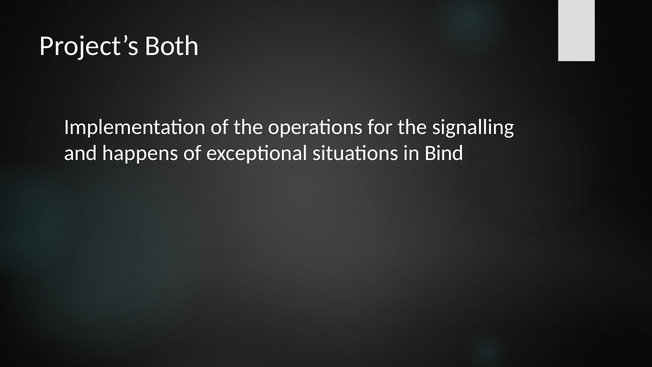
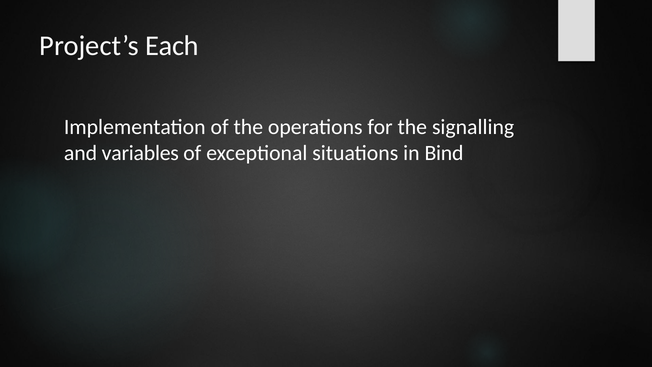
Both: Both -> Each (172, 46)
happens: happens -> variables (140, 153)
